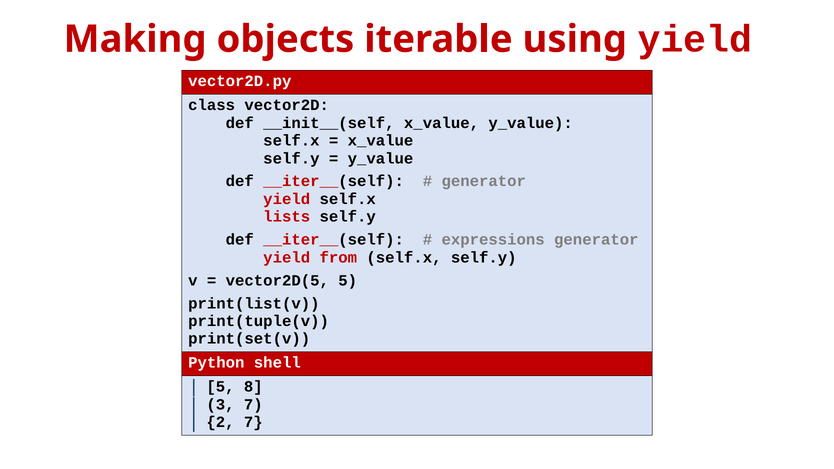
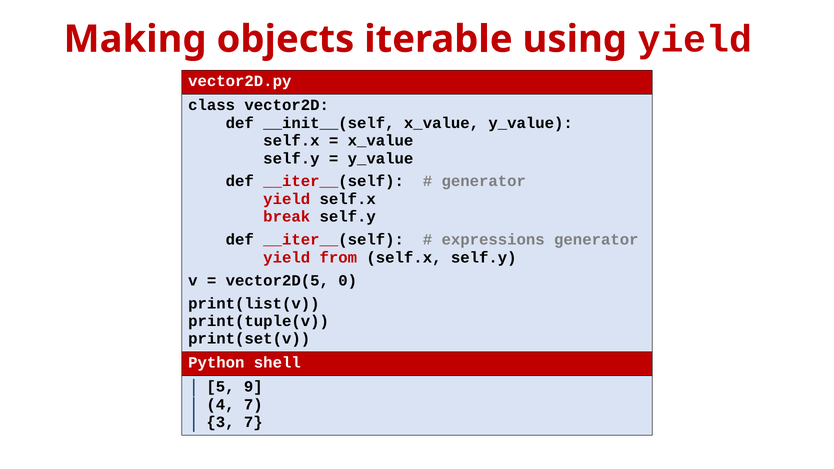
lists: lists -> break (287, 217)
vector2D(5 5: 5 -> 0 (348, 280)
8: 8 -> 9 (253, 387)
3: 3 -> 4 (221, 405)
2: 2 -> 3 (221, 422)
